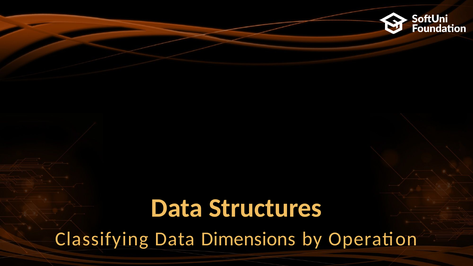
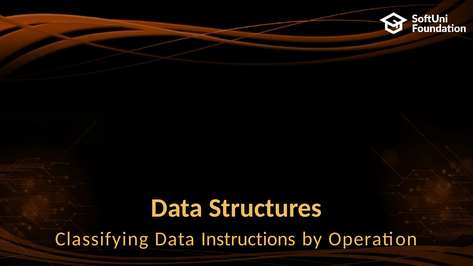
Dimensions: Dimensions -> Instructions (248, 239)
